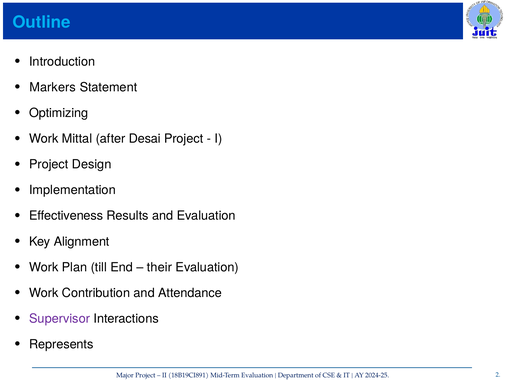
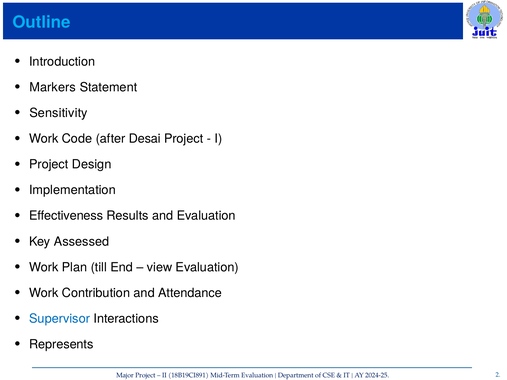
Optimizing: Optimizing -> Sensitivity (58, 113)
Mittal: Mittal -> Code (77, 139)
Alignment: Alignment -> Assessed (82, 242)
their: their -> view (160, 267)
Supervisor colour: purple -> blue (60, 319)
